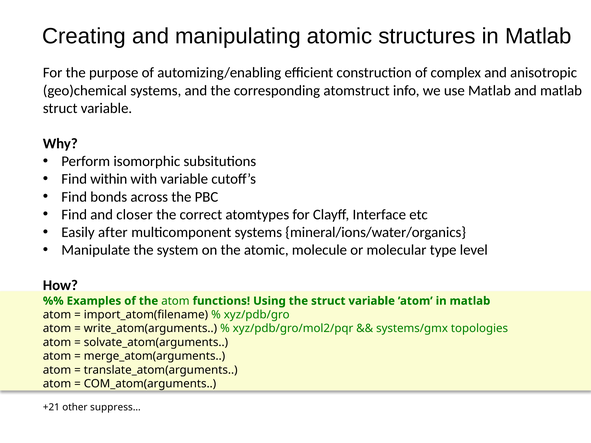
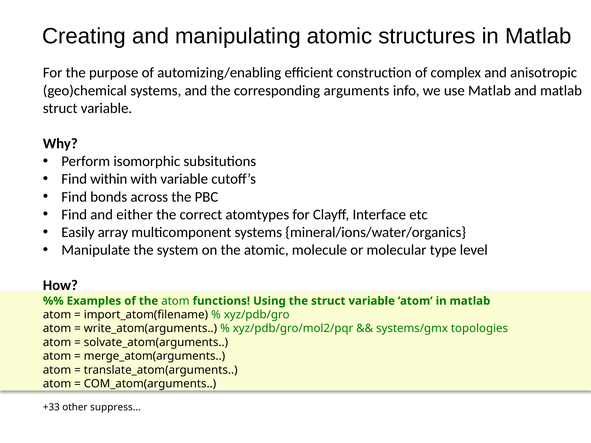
atomstruct: atomstruct -> arguments (356, 91)
closer: closer -> either (135, 215)
after: after -> array (113, 232)
+21: +21 -> +33 (51, 407)
